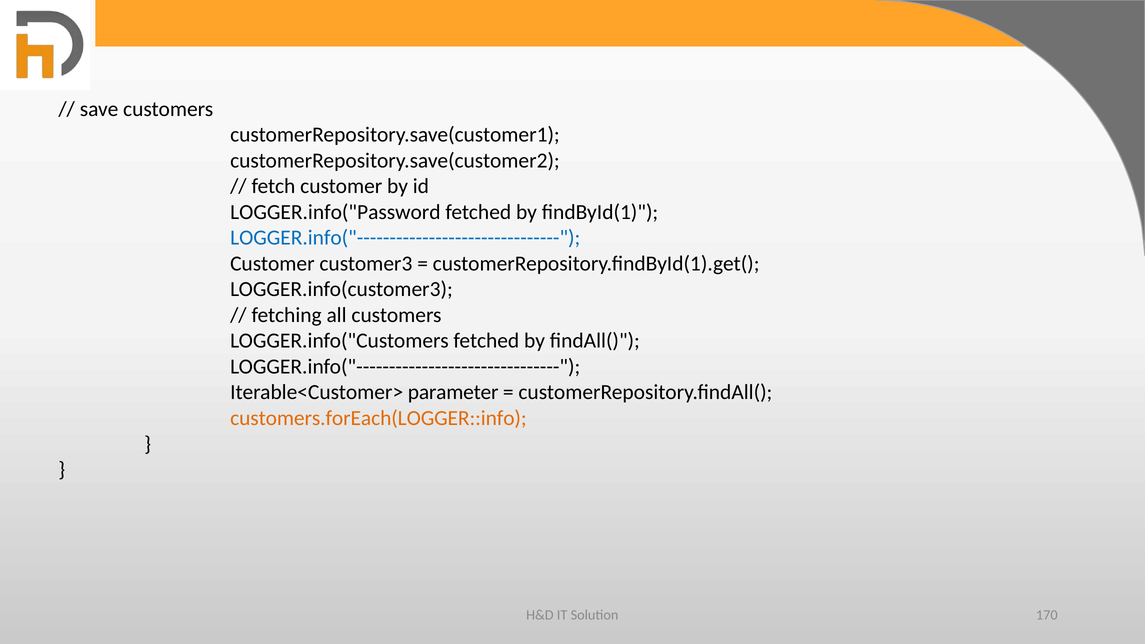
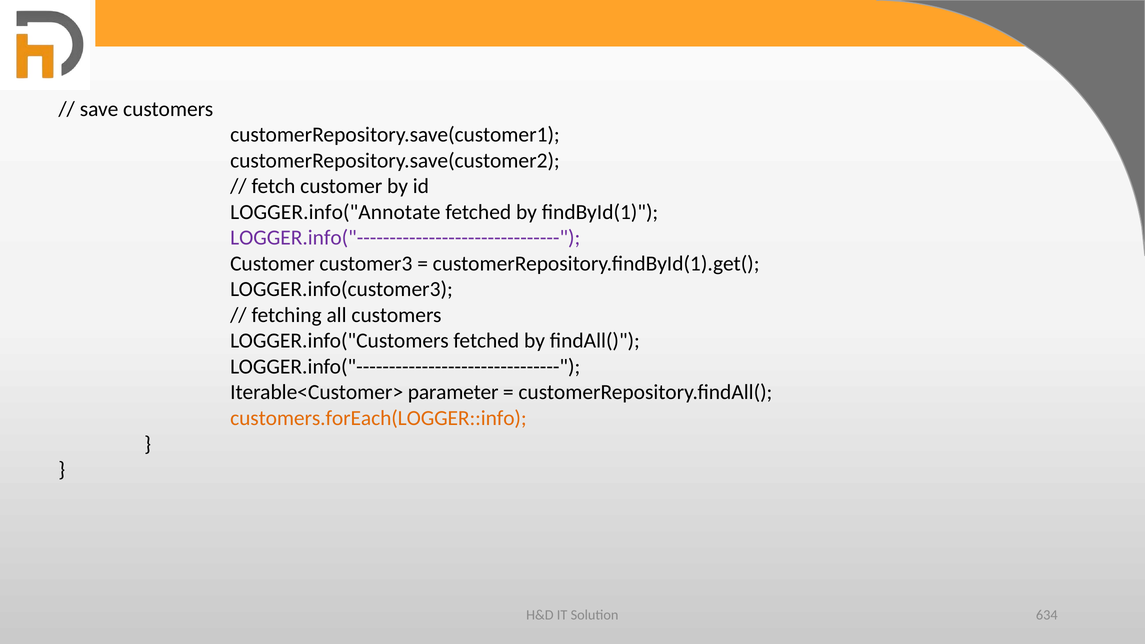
LOGGER.info("Password: LOGGER.info("Password -> LOGGER.info("Annotate (335, 212)
LOGGER.info("------------------------------- colour: blue -> purple (405, 238)
170: 170 -> 634 (1047, 615)
